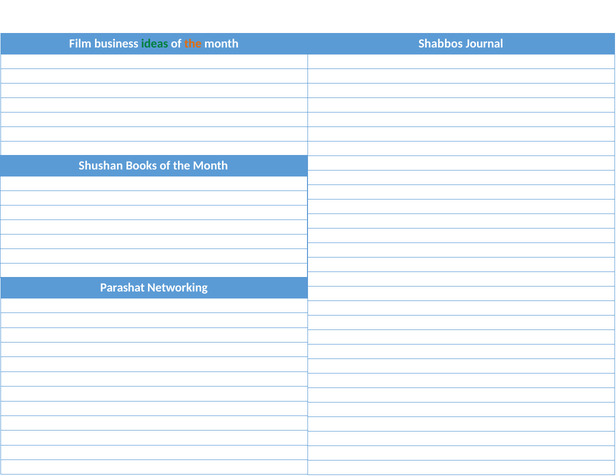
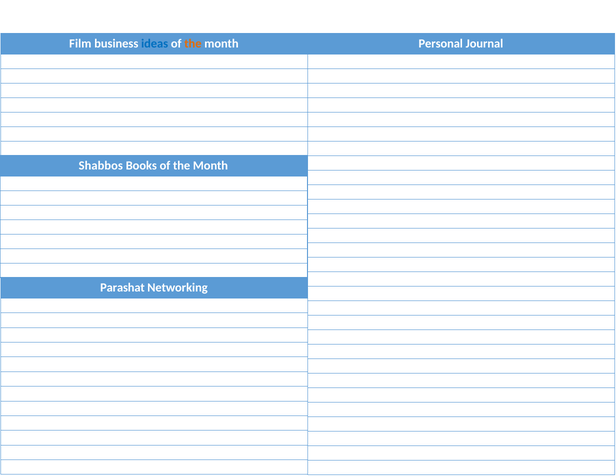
ideas colour: green -> blue (155, 44)
Shabbos: Shabbos -> Personal (441, 44)
Shushan: Shushan -> Shabbos (101, 166)
